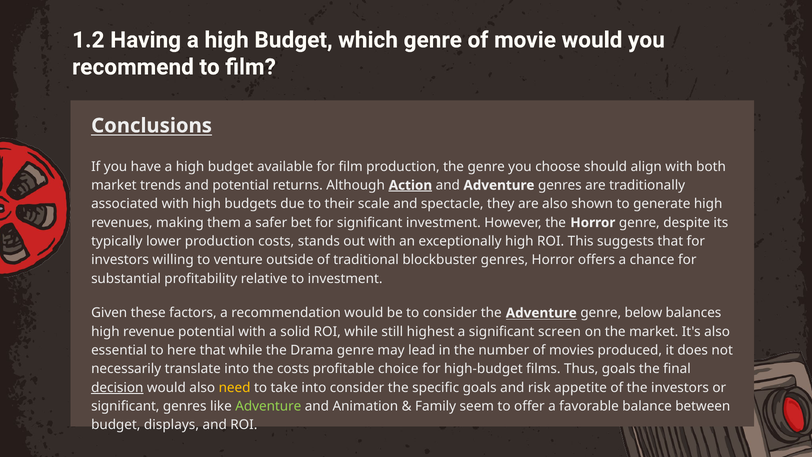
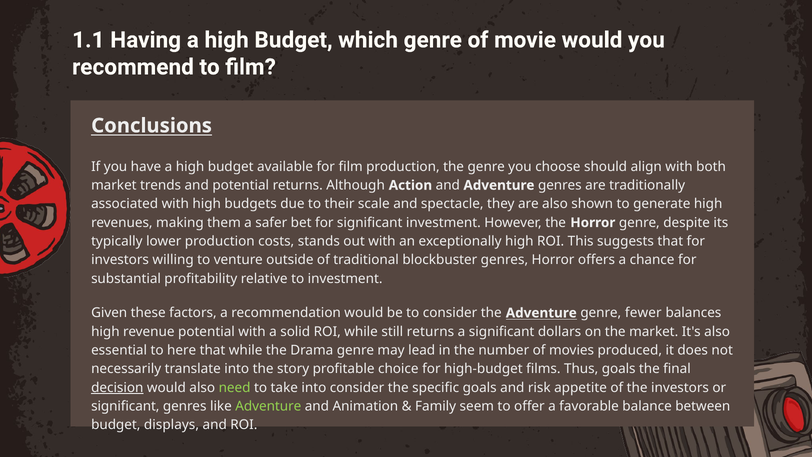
1.2: 1.2 -> 1.1 (88, 40)
Action underline: present -> none (410, 185)
below: below -> fewer (643, 313)
still highest: highest -> returns (430, 331)
screen: screen -> dollars (560, 331)
the costs: costs -> story (293, 369)
need colour: yellow -> light green (235, 387)
